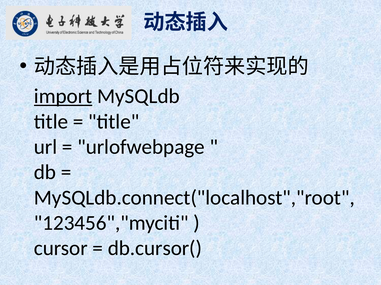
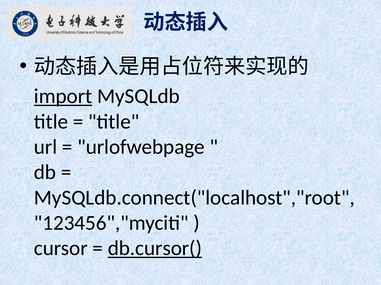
db.cursor( underline: none -> present (155, 249)
